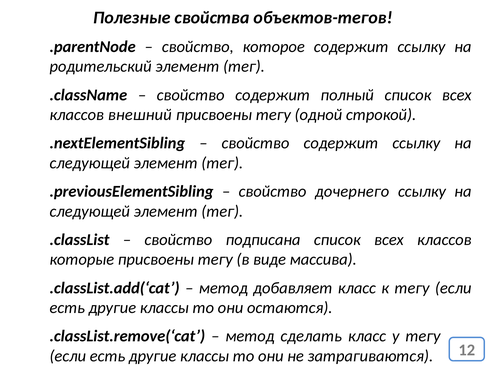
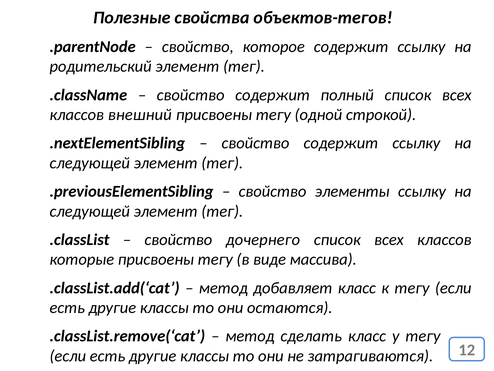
дочернего: дочернего -> элементы (352, 191)
подписана: подписана -> дочернего (263, 239)
